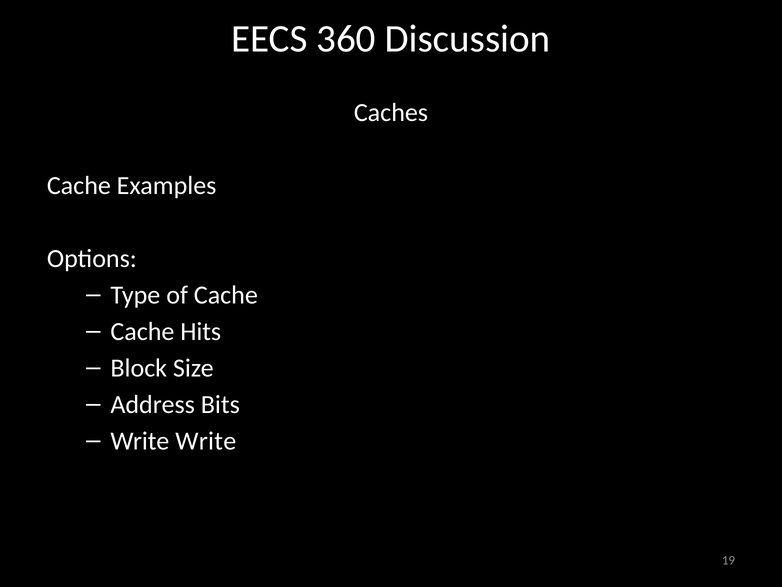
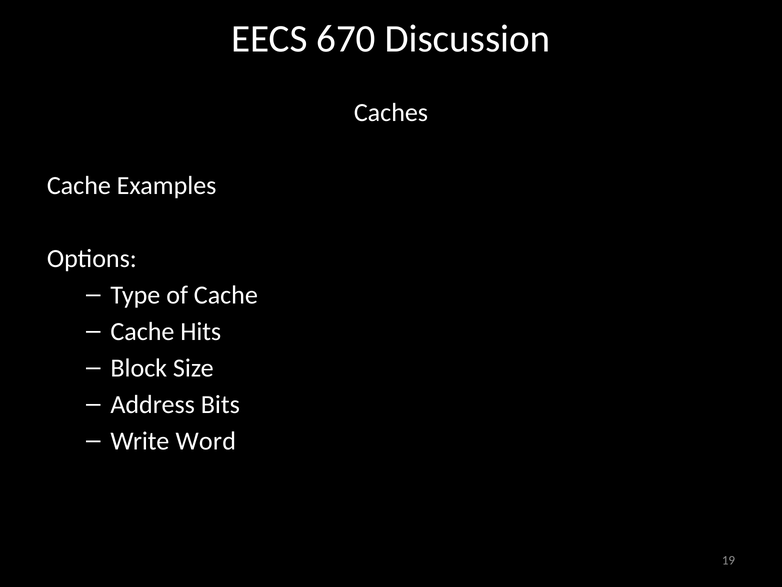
360: 360 -> 670 (346, 39)
Write Write: Write -> Word (206, 441)
